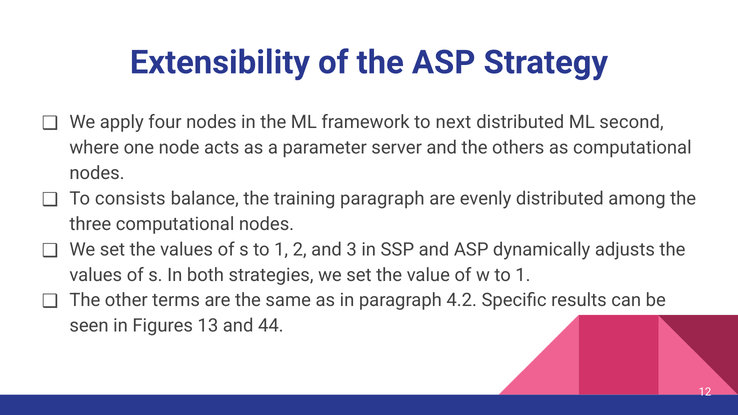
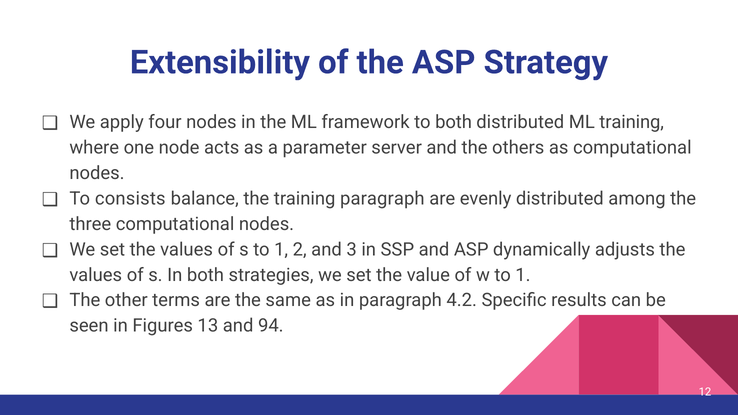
to next: next -> both (454, 122)
ML second: second -> training (632, 122)
44: 44 -> 94 (271, 326)
